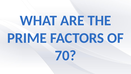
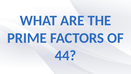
70: 70 -> 44 (65, 55)
